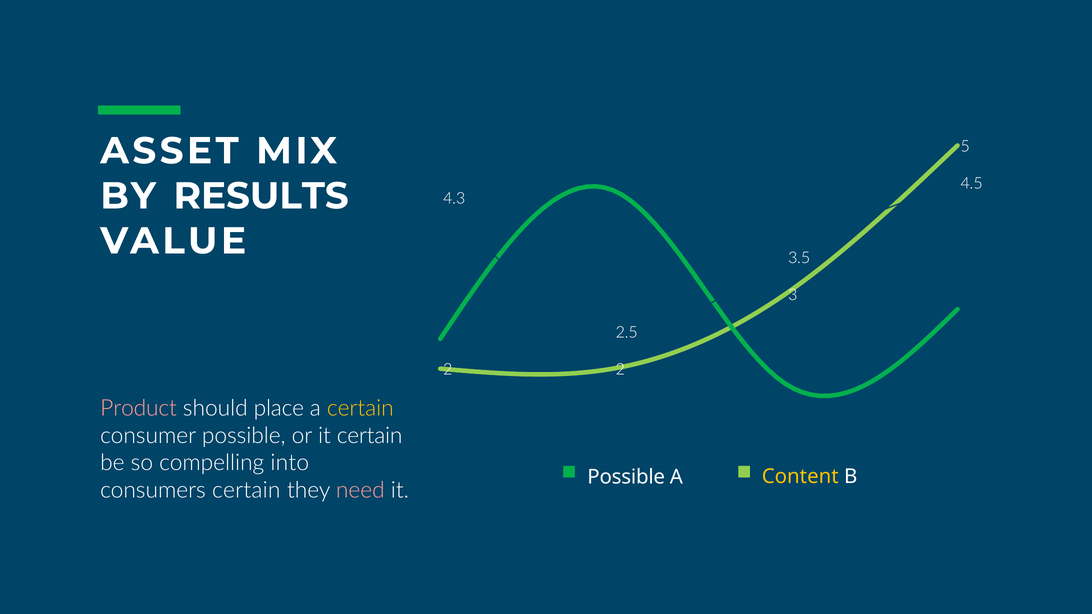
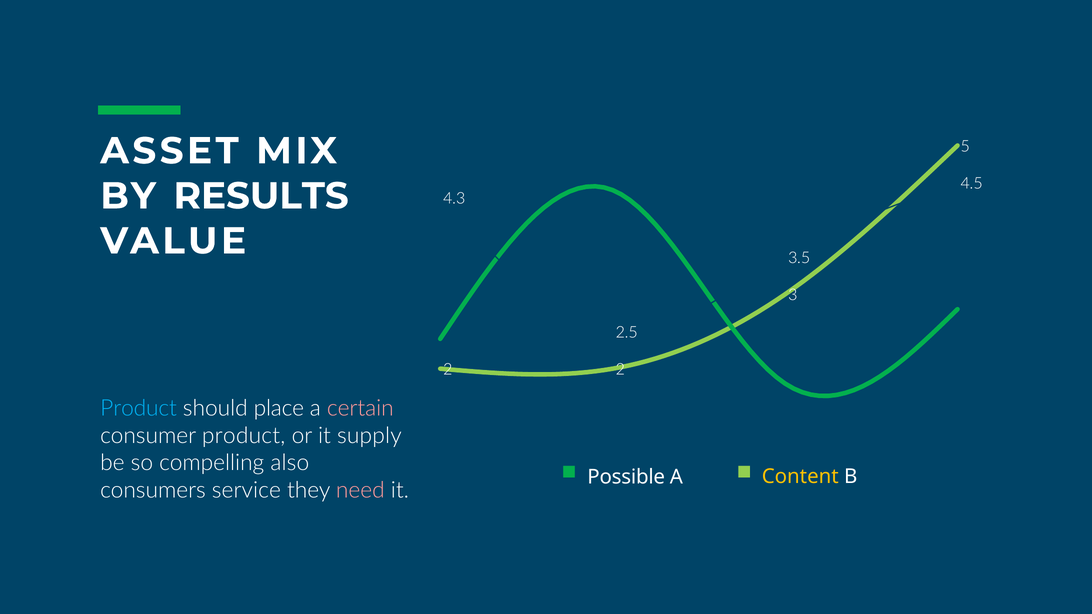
Product colour: pink -> light blue (139, 409)
certain colour: yellow -> pink (360, 409)
consumer possible: possible -> product (244, 436)
it certain: certain -> supply (369, 436)
into: into -> also (290, 463)
consumers certain: certain -> service (246, 491)
